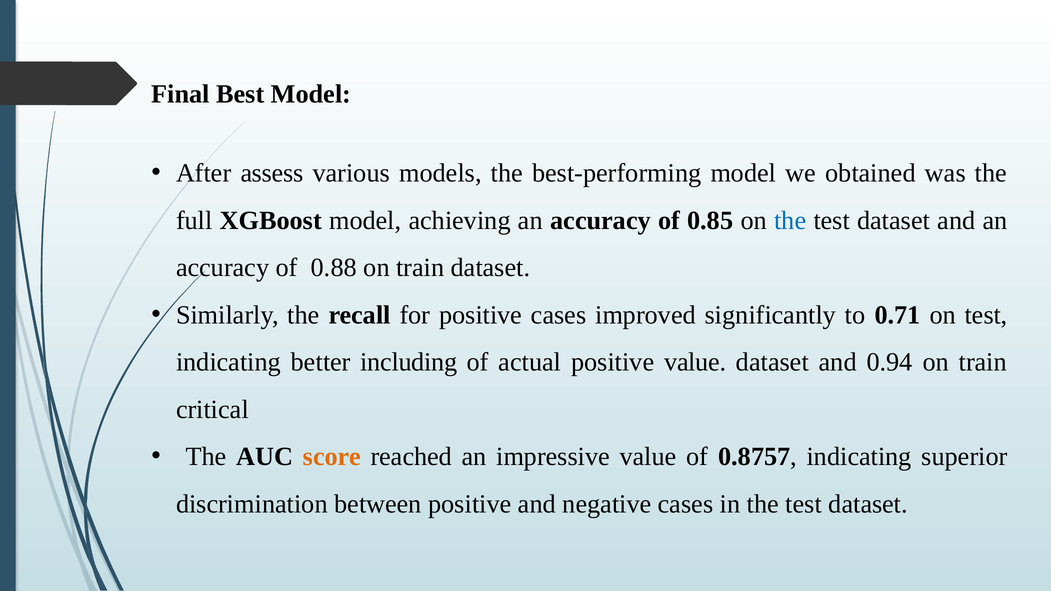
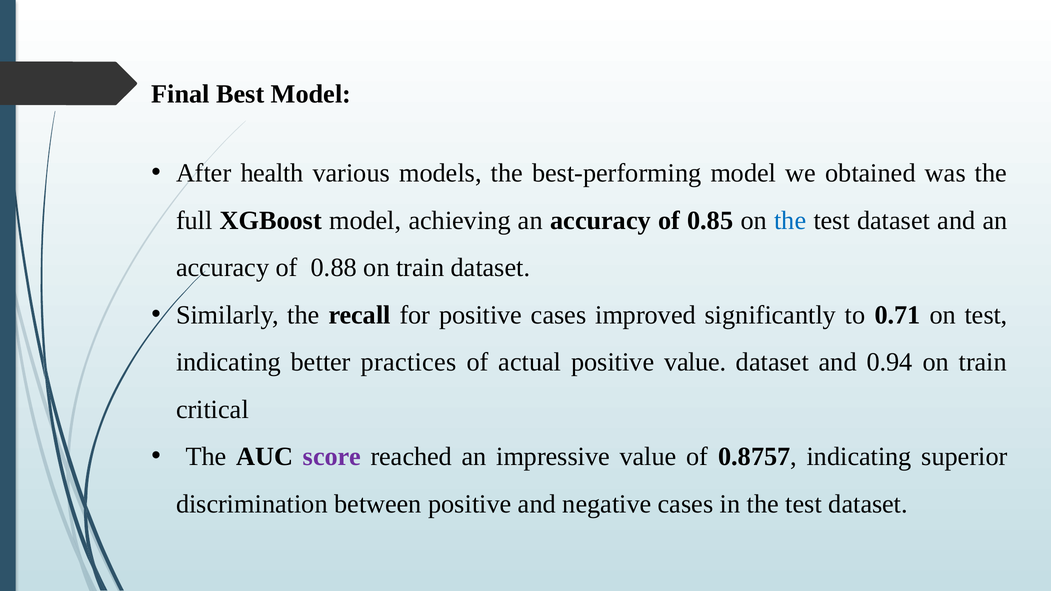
assess: assess -> health (272, 173)
including: including -> practices (409, 362)
score colour: orange -> purple (332, 457)
